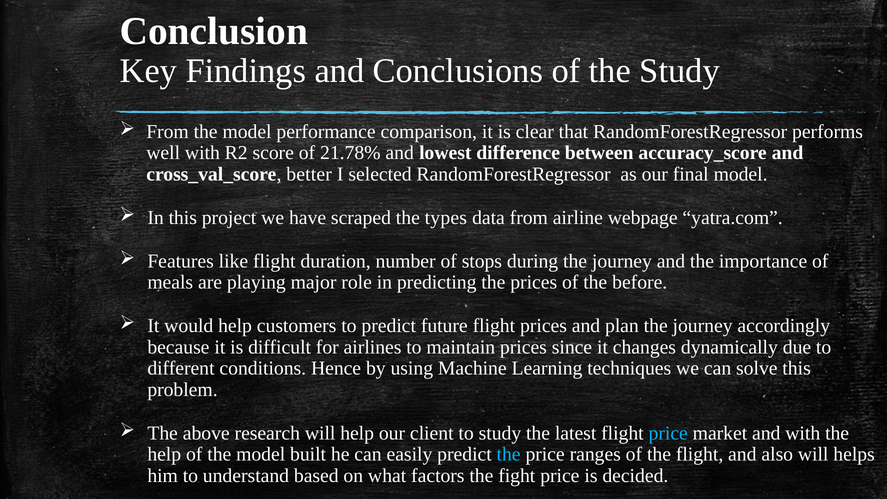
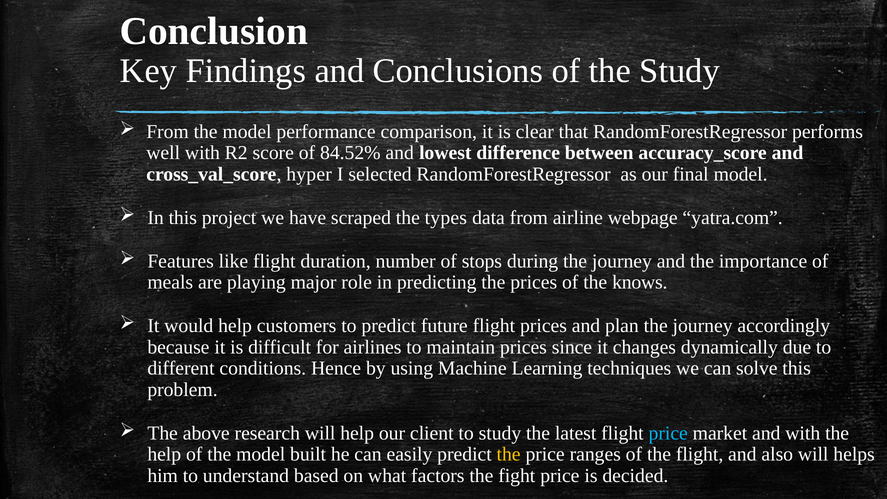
21.78%: 21.78% -> 84.52% (350, 153)
better: better -> hyper (309, 174)
before: before -> knows (640, 282)
the colour: light blue -> yellow (509, 454)
